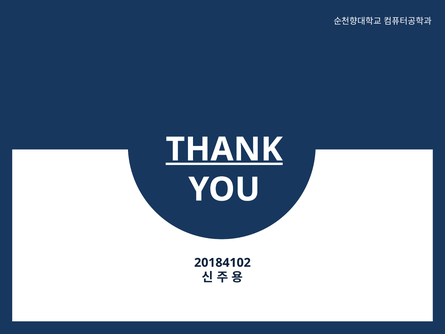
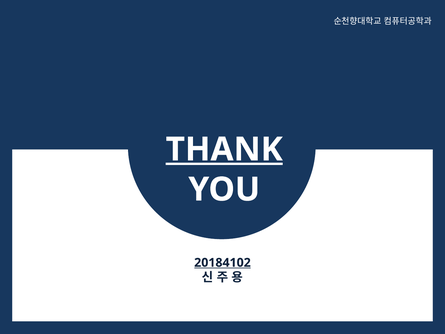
20184102 underline: none -> present (222, 262)
